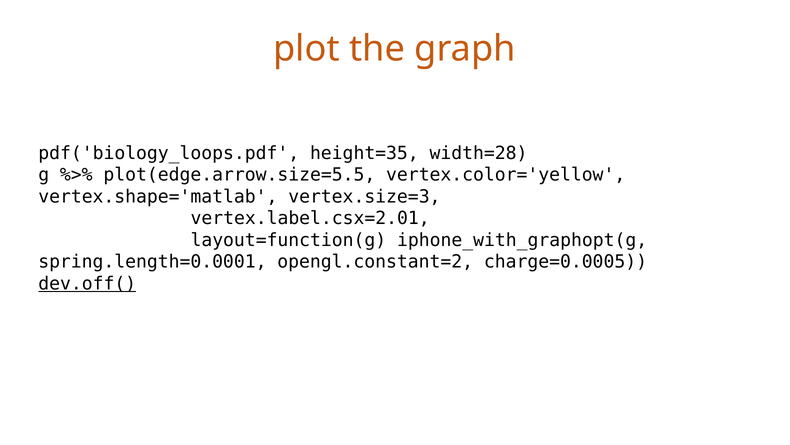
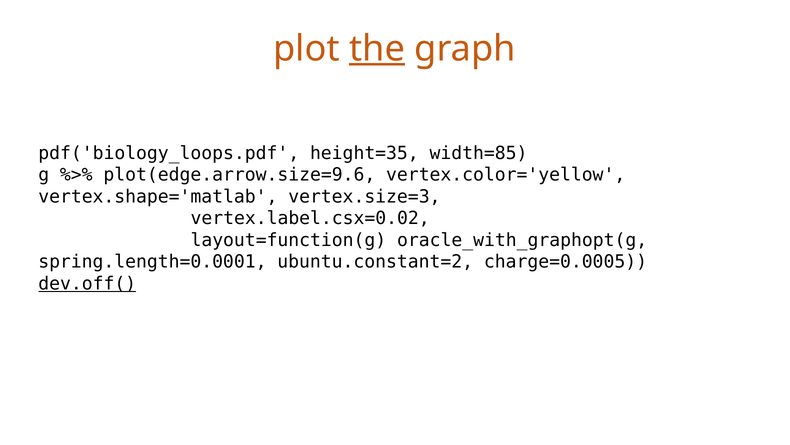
the underline: none -> present (377, 49)
width=28: width=28 -> width=85 (479, 153)
plot(edge.arrow.size=5.5: plot(edge.arrow.size=5.5 -> plot(edge.arrow.size=9.6 (239, 175)
vertex.label.csx=2.01: vertex.label.csx=2.01 -> vertex.label.csx=0.02 (310, 218)
iphone_with_graphopt(g: iphone_with_graphopt(g -> oracle_with_graphopt(g (522, 240)
opengl.constant=2: opengl.constant=2 -> ubuntu.constant=2 (375, 261)
